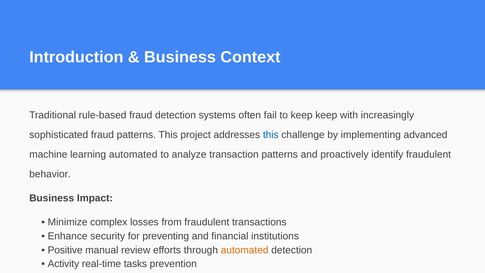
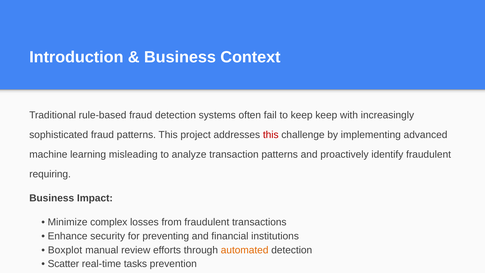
this colour: blue -> red (271, 135)
learning automated: automated -> misleading (133, 154)
behavior: behavior -> requiring (50, 174)
Positive: Positive -> Boxplot (65, 250)
Activity: Activity -> Scatter (63, 264)
